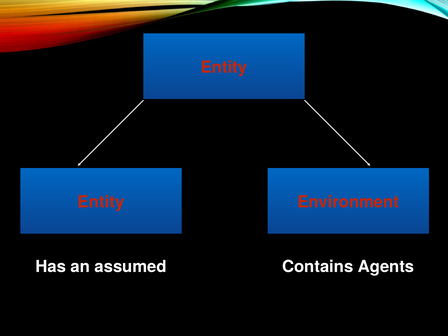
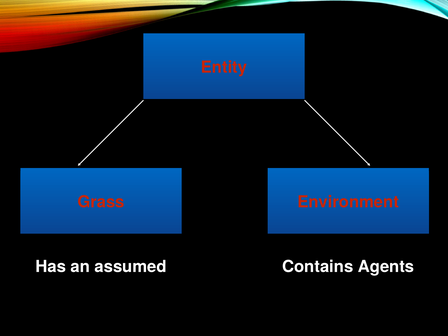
Entity: Entity -> Grass (101, 202)
